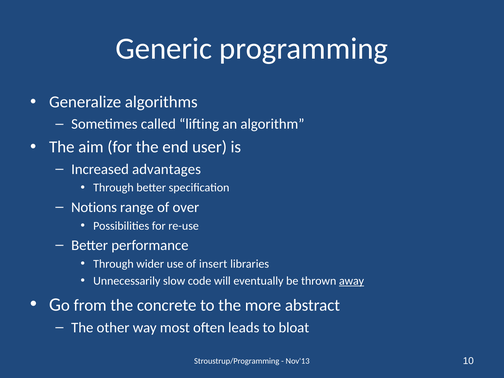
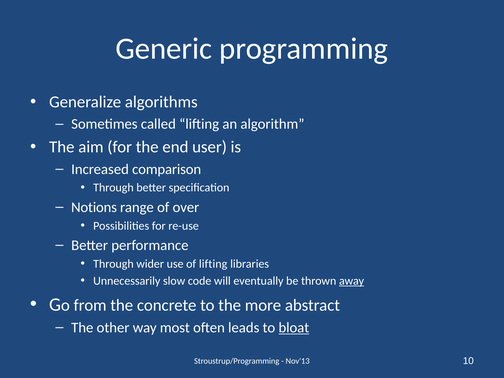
advantages: advantages -> comparison (167, 169)
of insert: insert -> lifting (213, 264)
bloat underline: none -> present (294, 328)
